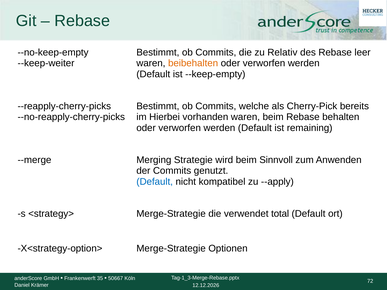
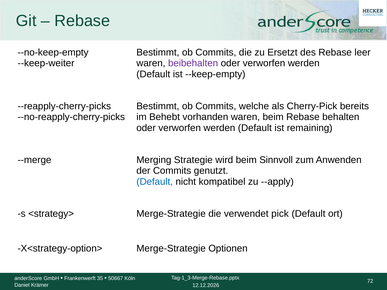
Relativ: Relativ -> Ersetzt (282, 53)
beibehalten colour: orange -> purple (193, 63)
Hierbei: Hierbei -> Behebt (165, 117)
total: total -> pick (280, 214)
